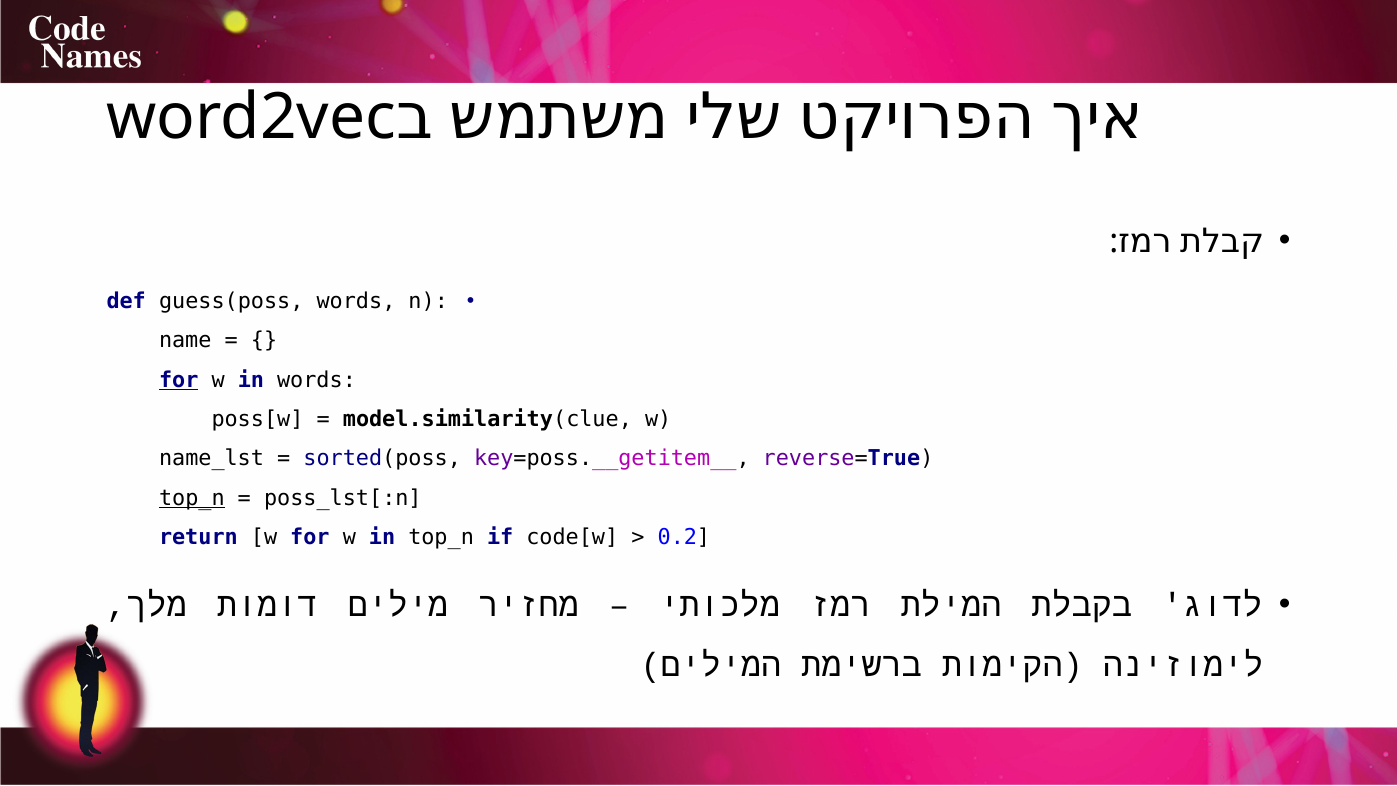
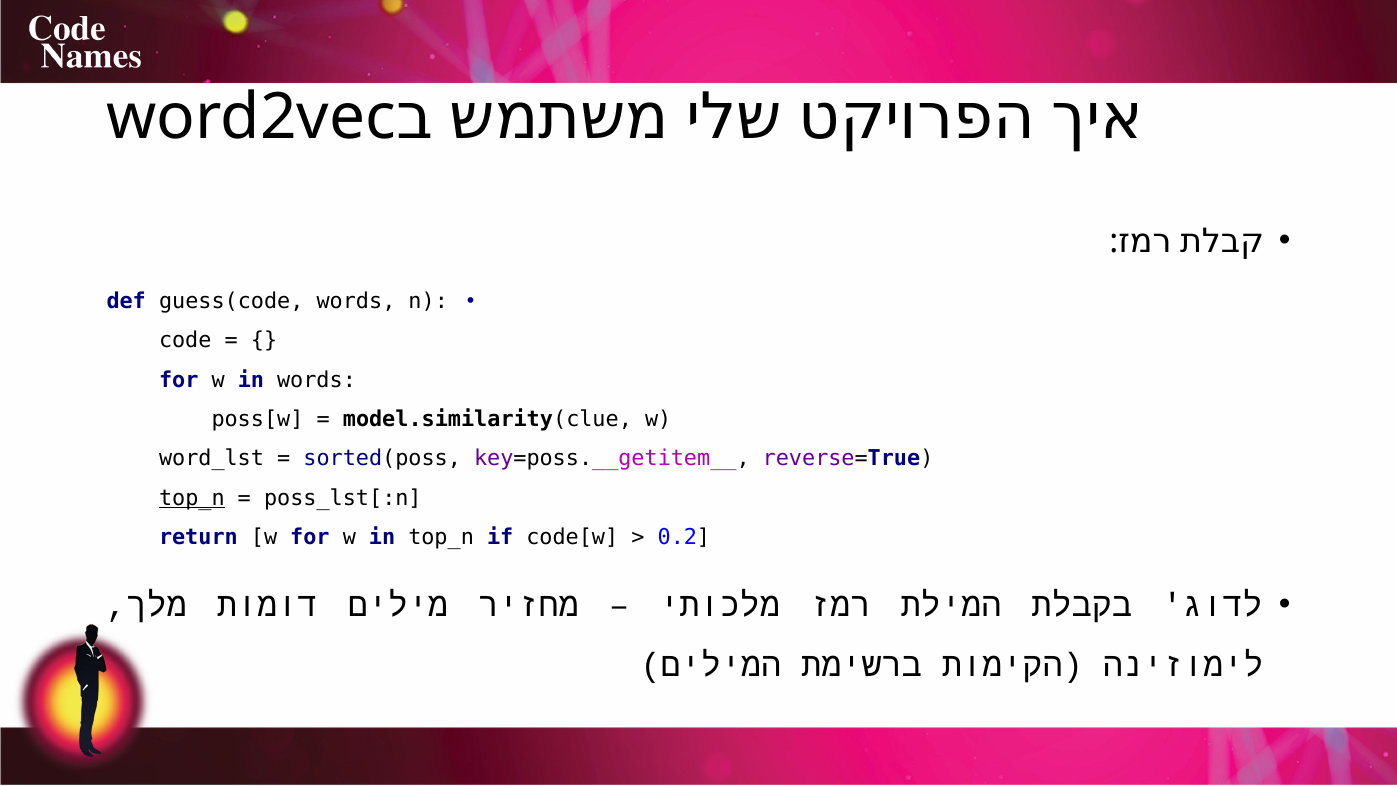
guess(poss: guess(poss -> guess(code (231, 301)
name: name -> code (185, 341)
for underline: present -> none (179, 380)
name_lst: name_lst -> word_lst (212, 458)
